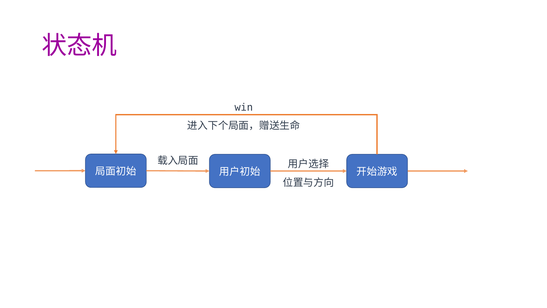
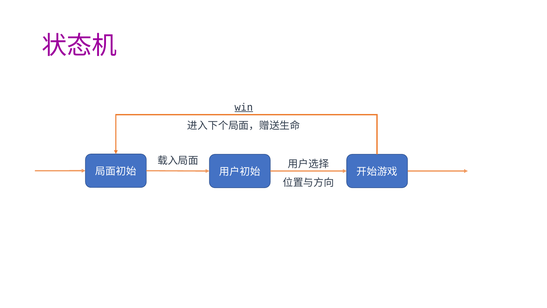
win underline: none -> present (244, 107)
